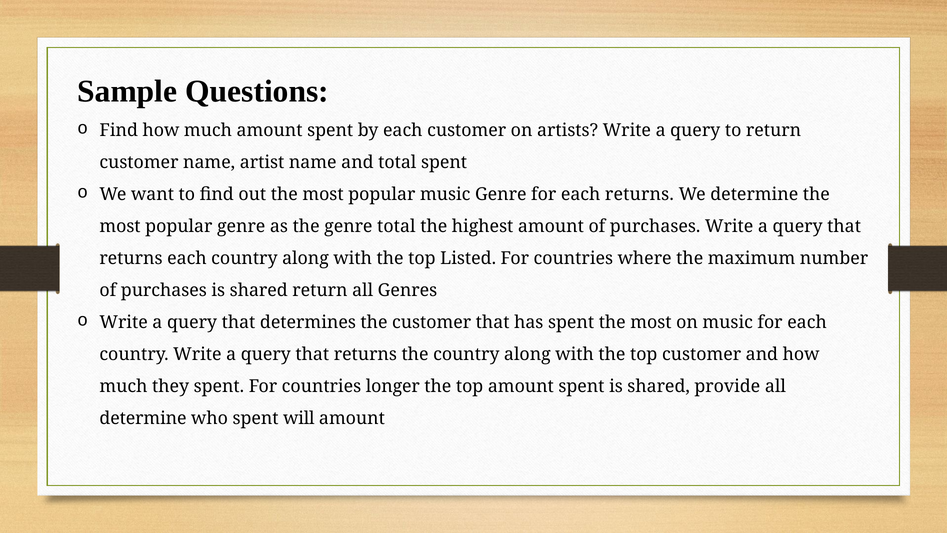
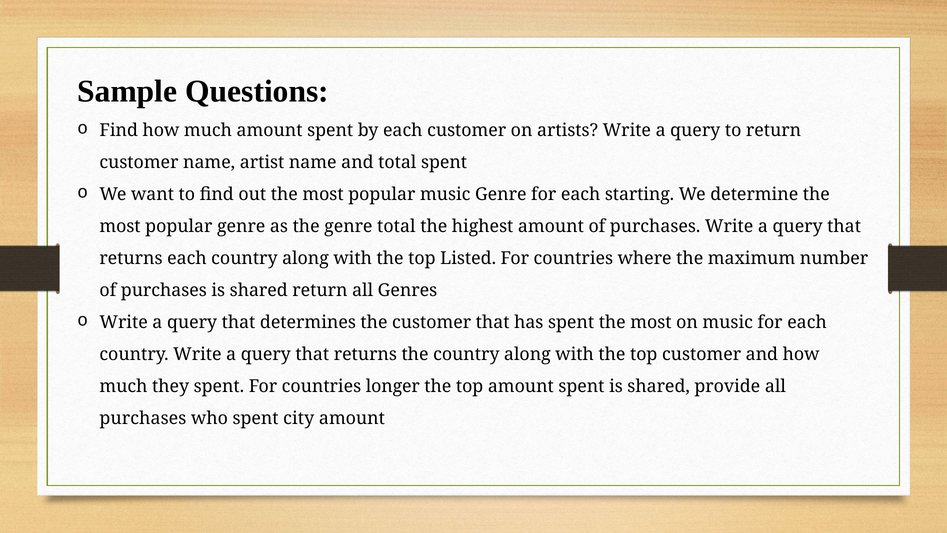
each returns: returns -> starting (640, 194)
determine: determine -> purchases (143, 418)
will: will -> city (299, 418)
